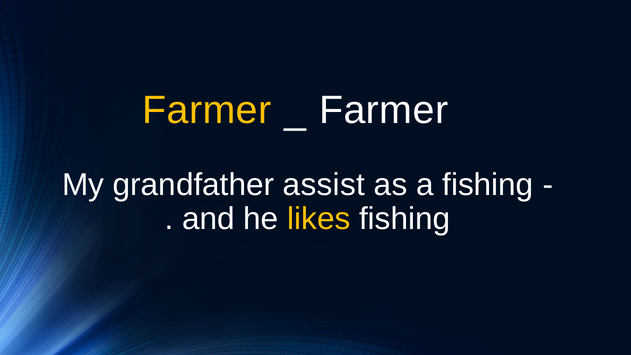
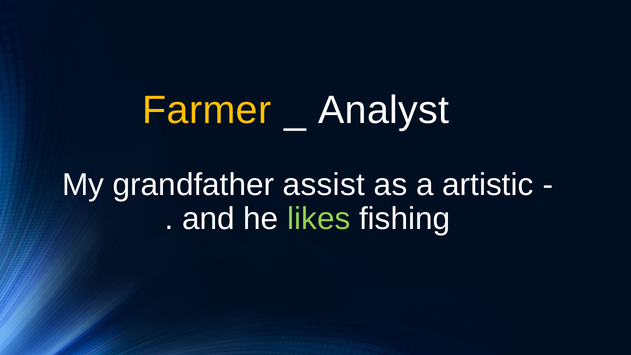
Farmer: Farmer -> Analyst (384, 110)
a fishing: fishing -> artistic (488, 185)
likes colour: yellow -> light green (319, 219)
